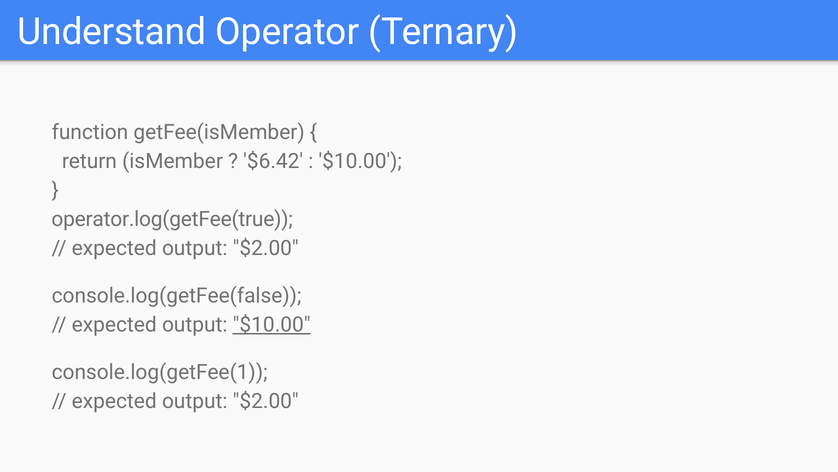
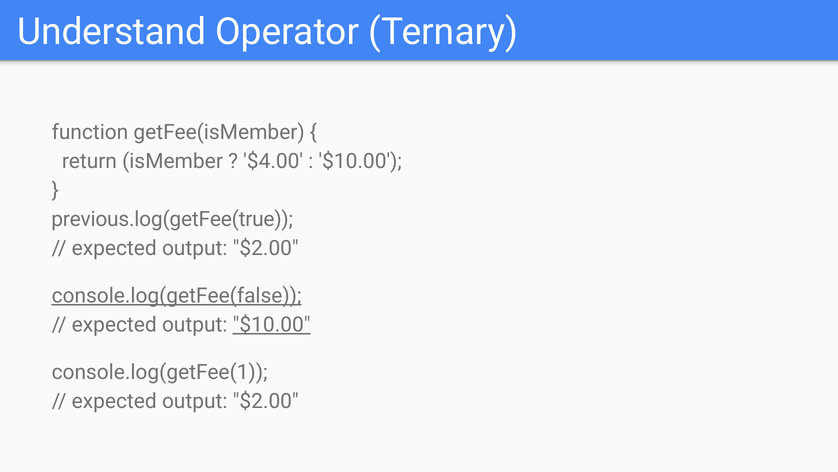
$6.42: $6.42 -> $4.00 (273, 161)
operator.log(getFee(true: operator.log(getFee(true -> previous.log(getFee(true (172, 219)
console.log(getFee(false underline: none -> present (177, 295)
